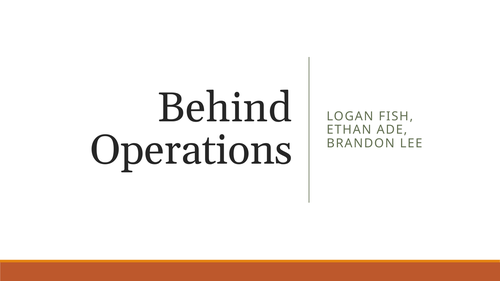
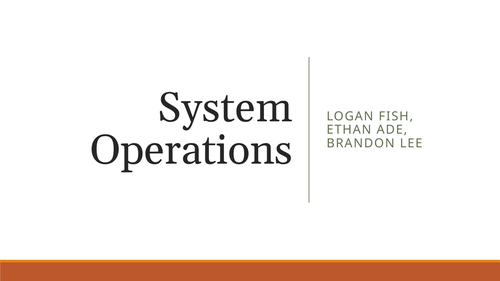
Behind: Behind -> System (225, 108)
